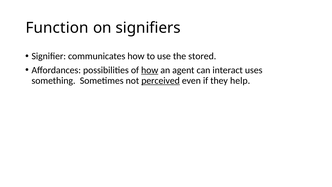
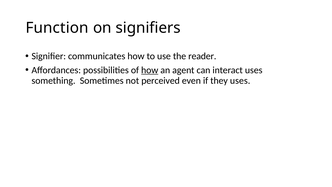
stored: stored -> reader (202, 56)
perceived underline: present -> none (161, 81)
they help: help -> uses (240, 81)
